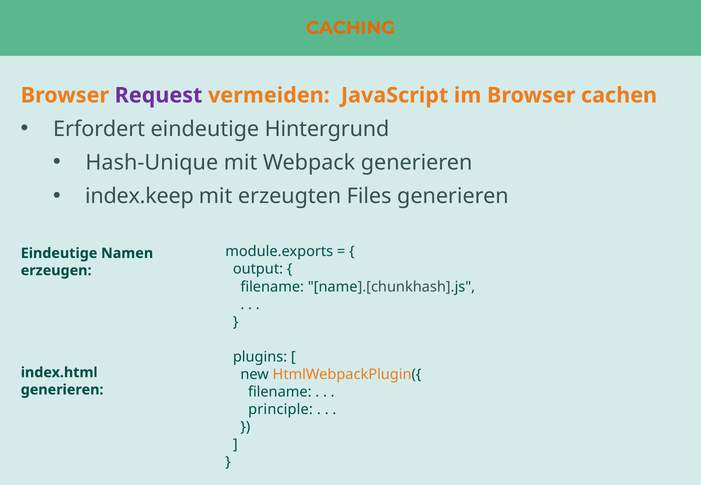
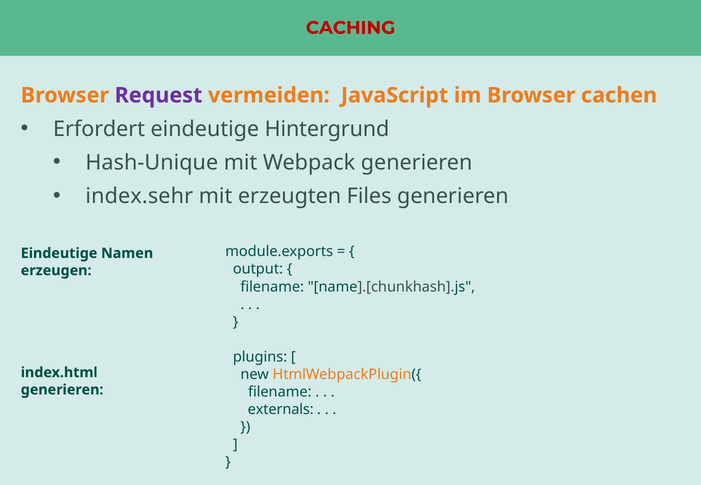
CACHING colour: orange -> red (351, 28)
index.keep: index.keep -> index.sehr (139, 196)
principle: principle -> externals (281, 410)
